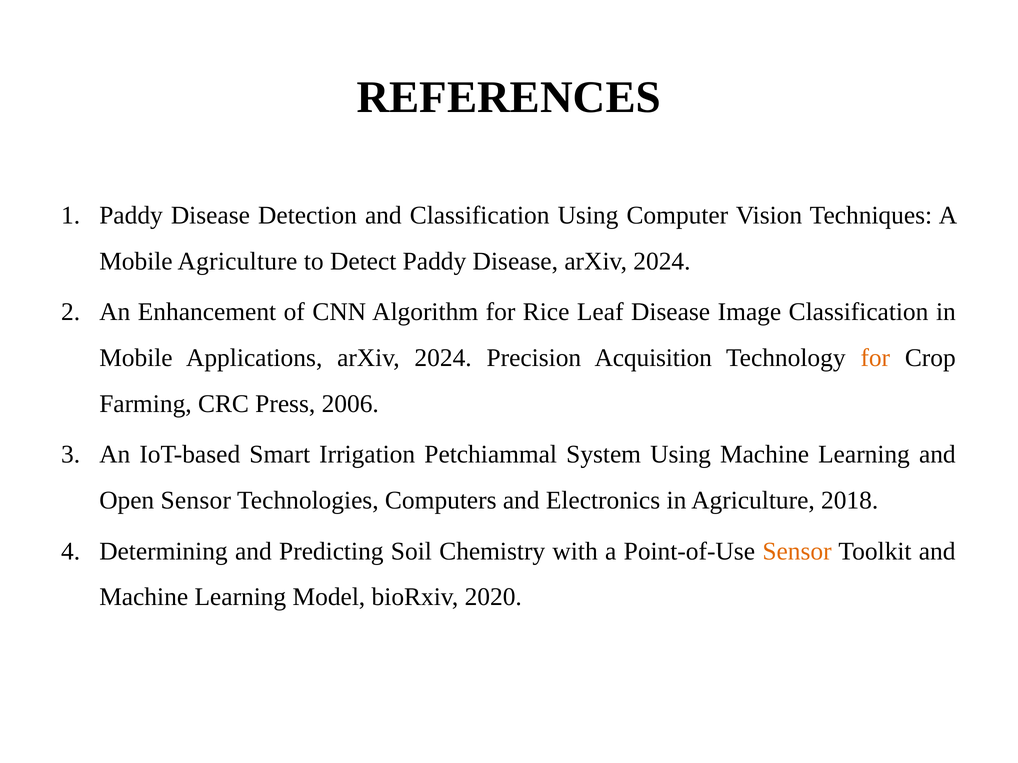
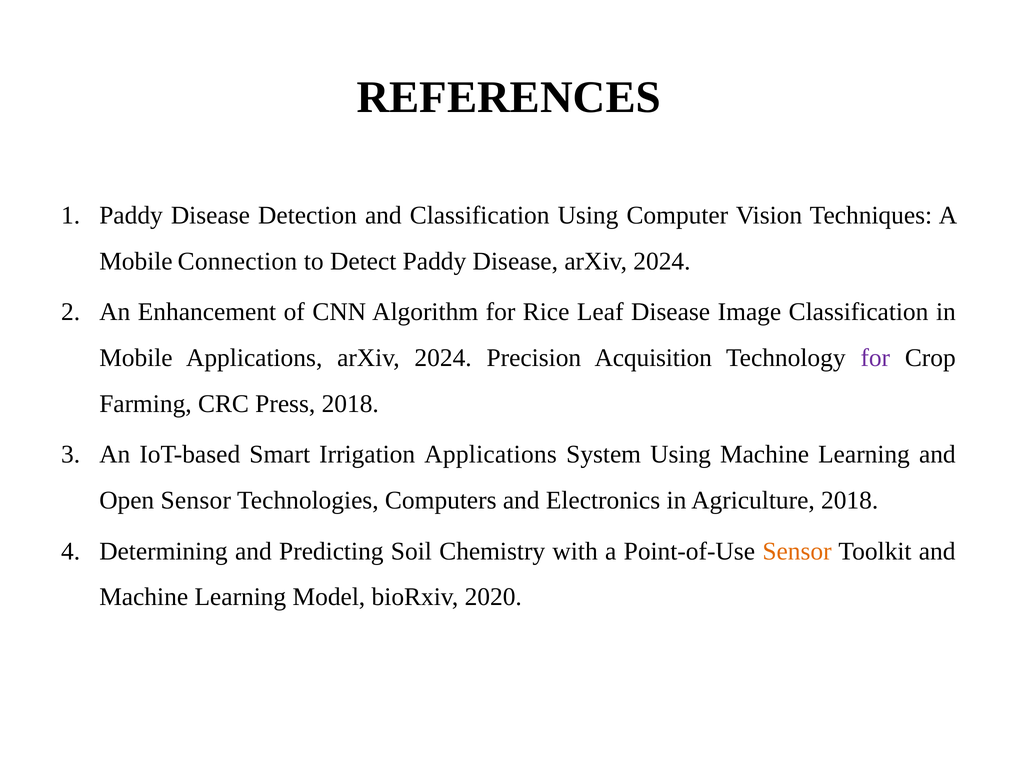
Mobile Agriculture: Agriculture -> Connection (237, 261)
for colour: orange -> purple (875, 358)
Press 2006: 2006 -> 2018 (350, 404)
Irrigation Petchiammal: Petchiammal -> Applications (491, 455)
